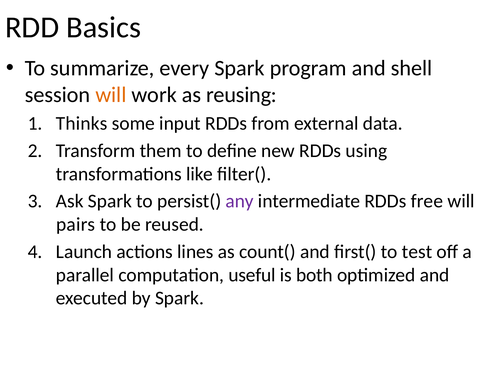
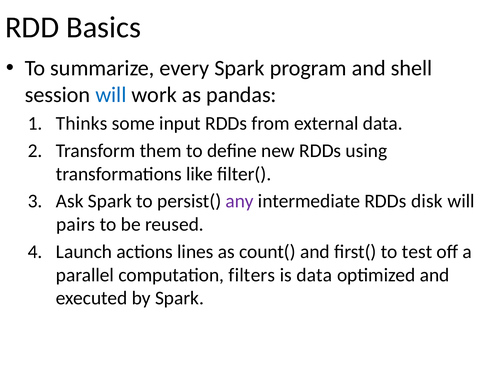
will colour: orange -> blue (111, 95)
reusing: reusing -> pandas (241, 95)
free: free -> disk (427, 201)
useful: useful -> filters (252, 275)
is both: both -> data (314, 275)
